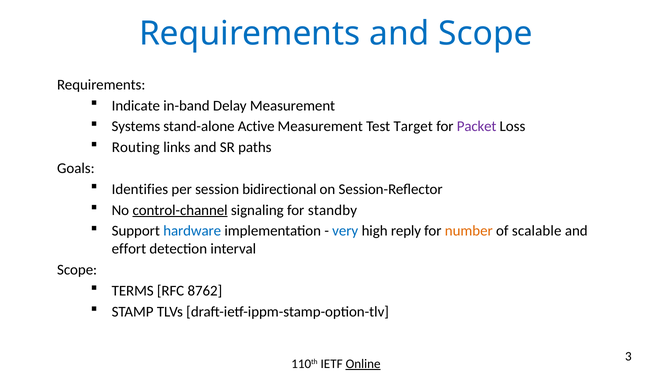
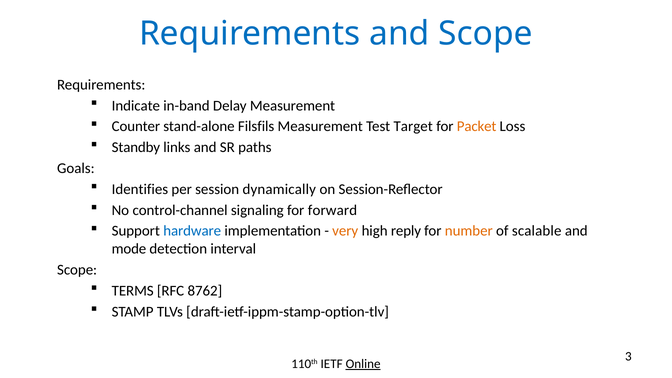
Systems: Systems -> Counter (136, 127)
Active: Active -> Filsfils (256, 127)
Packet colour: purple -> orange (477, 127)
Routing: Routing -> Standby (136, 147)
bidirectional: bidirectional -> dynamically (279, 189)
control-channel underline: present -> none (180, 210)
standby: standby -> forward (332, 210)
very colour: blue -> orange (345, 231)
effort: effort -> mode (129, 249)
